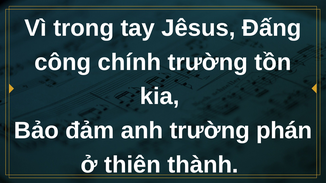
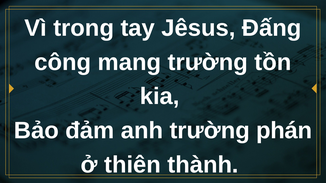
chính: chính -> mang (129, 62)
